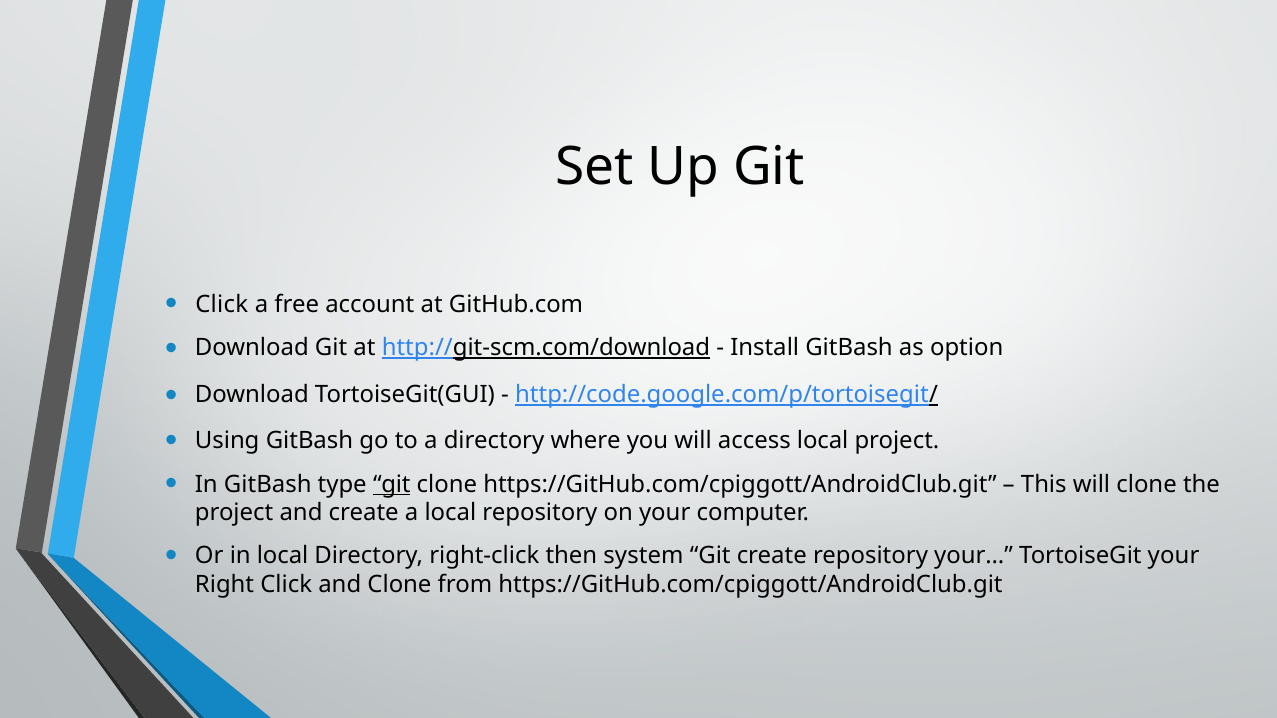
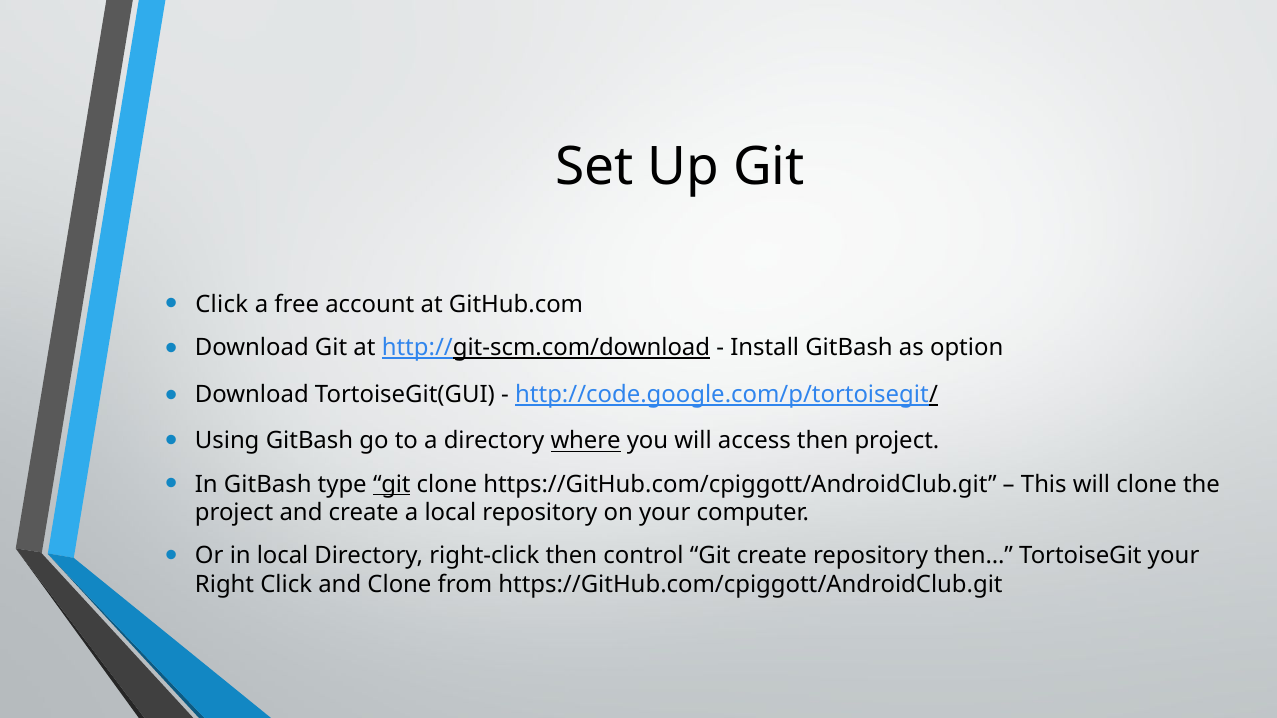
where underline: none -> present (586, 441)
access local: local -> then (823, 441)
system: system -> control (643, 556)
your…: your… -> then… (974, 556)
